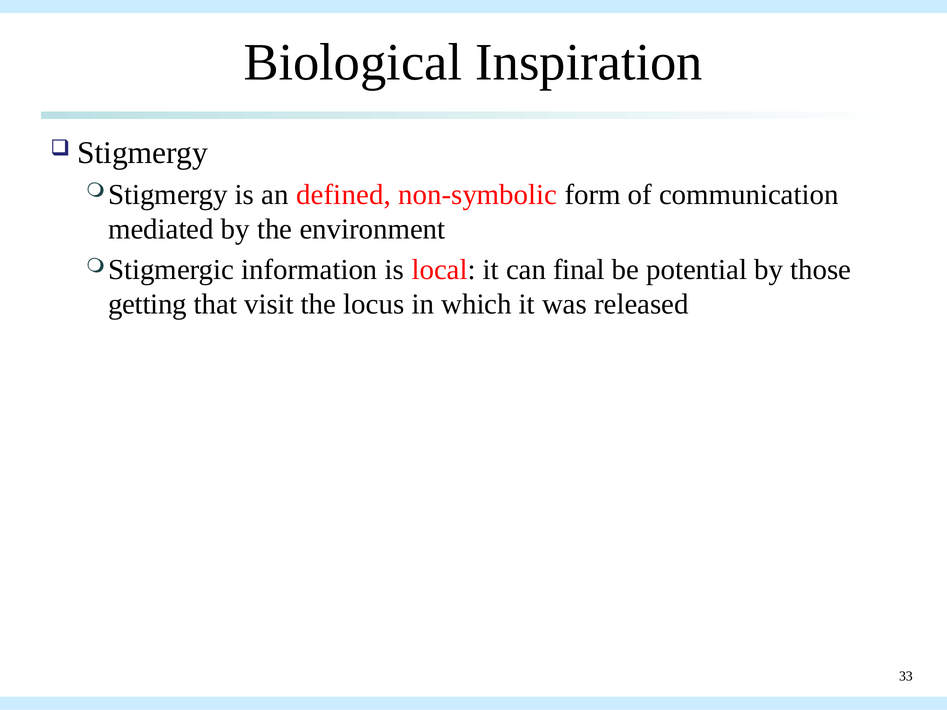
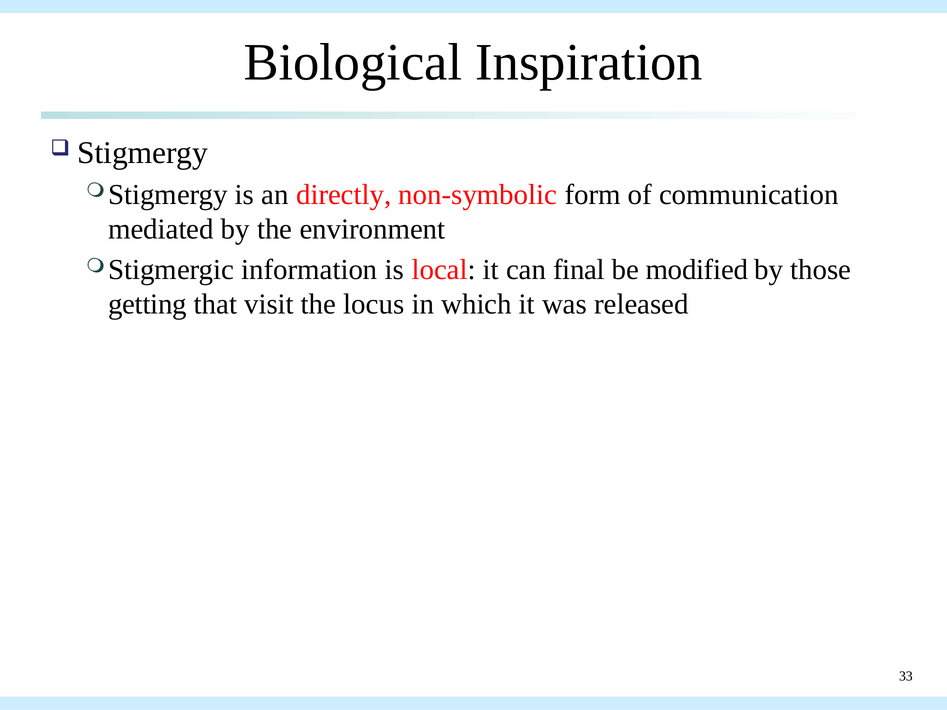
defined: defined -> directly (344, 195)
potential: potential -> modified (697, 270)
